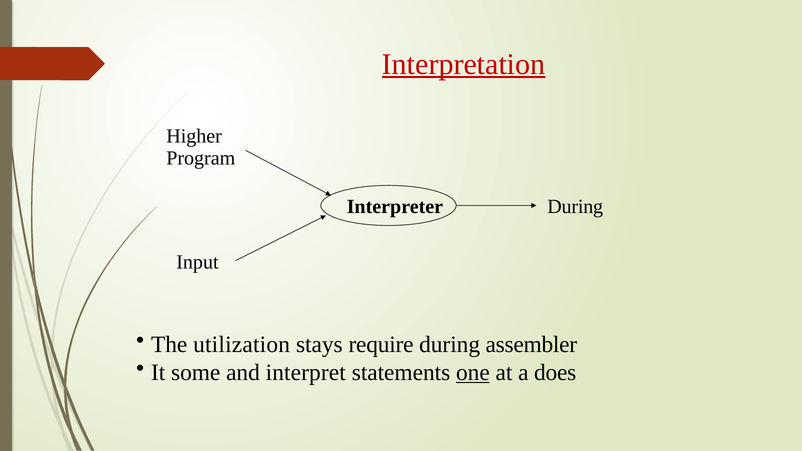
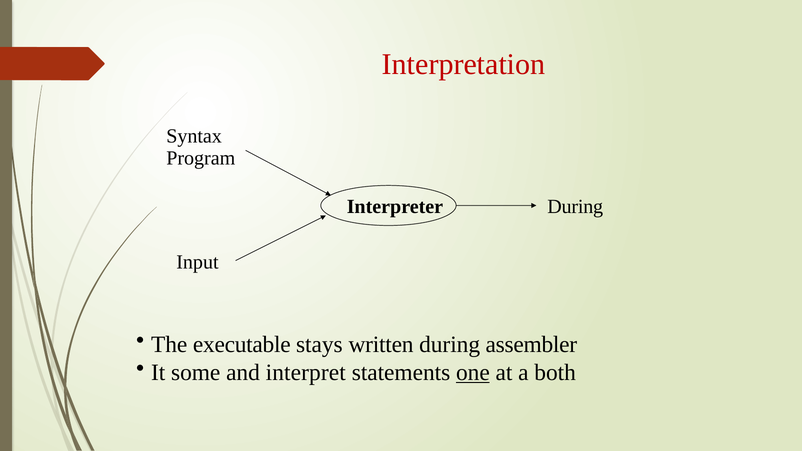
Interpretation underline: present -> none (464, 64)
Higher: Higher -> Syntax (194, 136)
utilization: utilization -> executable (242, 344)
require: require -> written (381, 344)
does: does -> both (555, 372)
